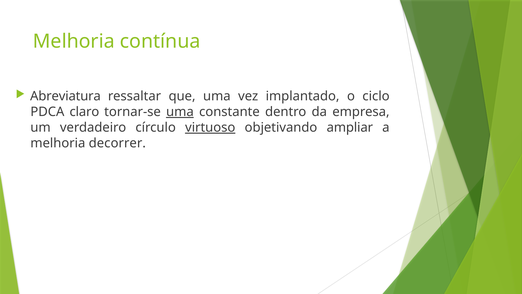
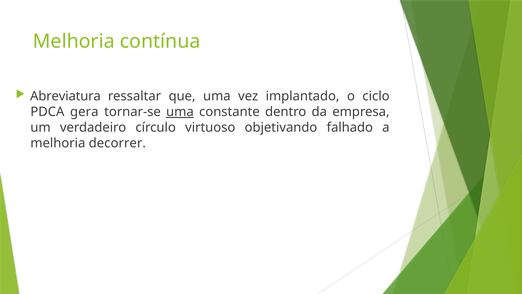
claro: claro -> gera (84, 112)
virtuoso underline: present -> none (210, 127)
ampliar: ampliar -> falhado (350, 127)
